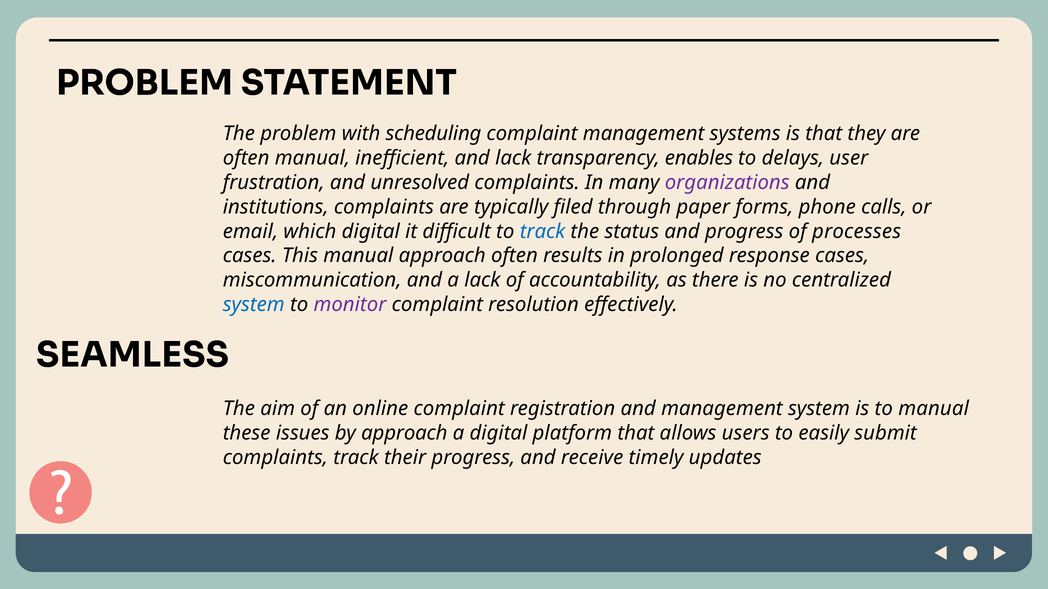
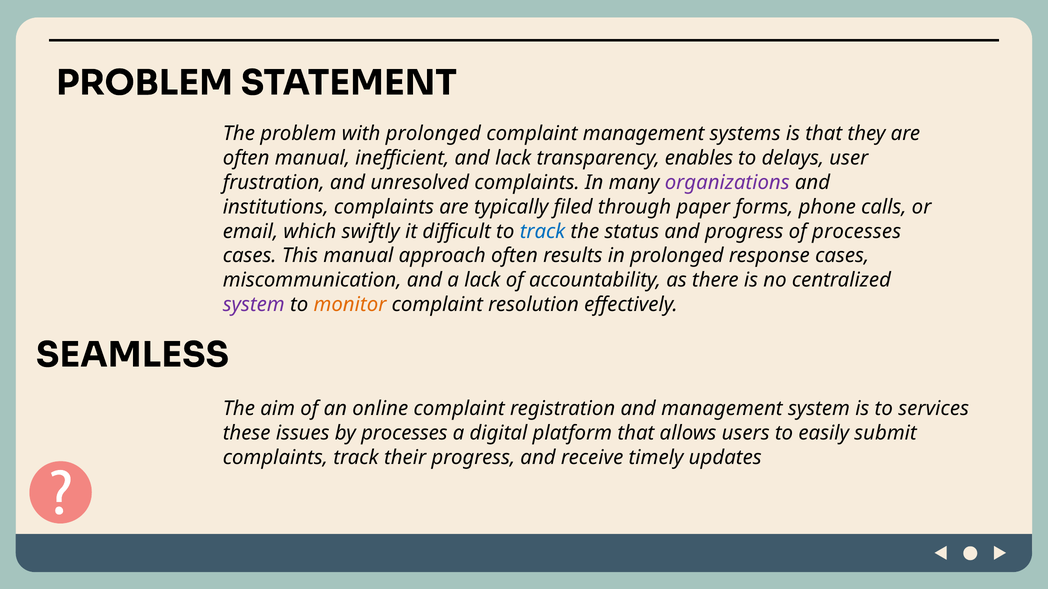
with scheduling: scheduling -> prolonged (433, 134)
which digital: digital -> swiftly (371, 232)
system colour: blue -> purple (254, 305)
monitor colour: purple -> orange (350, 305)
to manual: manual -> services (934, 409)
by approach: approach -> processes (404, 433)
